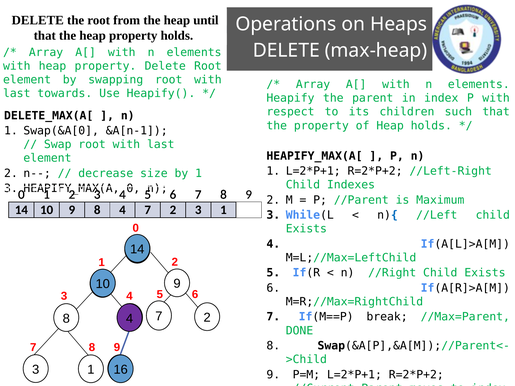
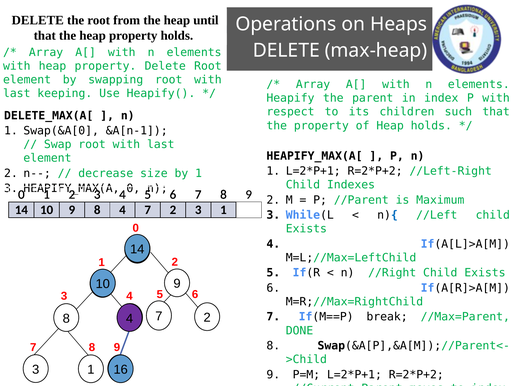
towards: towards -> keeping (65, 94)
